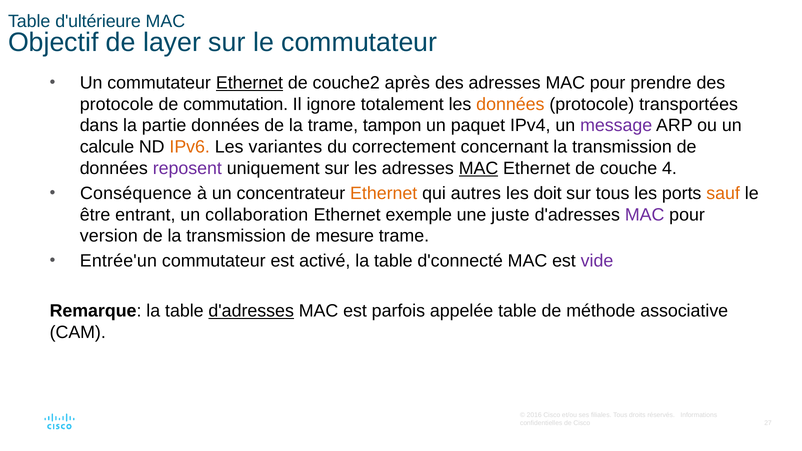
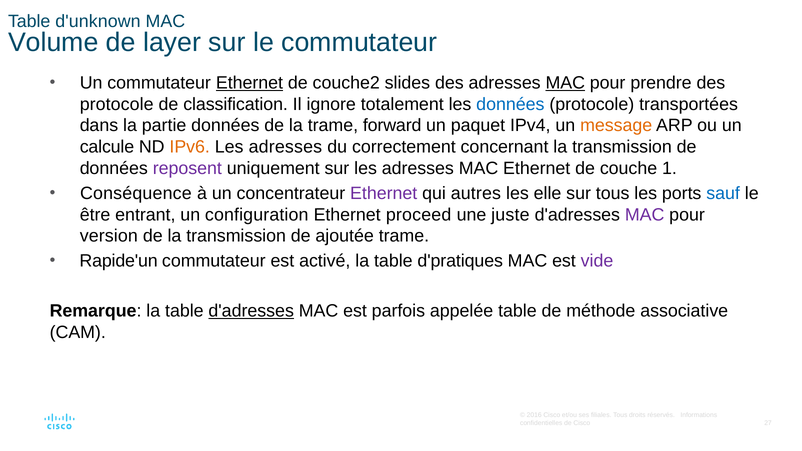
d'ultérieure: d'ultérieure -> d'unknown (98, 21)
Objectif: Objectif -> Volume (53, 42)
après: après -> slides (407, 83)
MAC underline: none -> present (565, 83)
commutation: commutation -> classification (236, 104)
données colour: orange -> blue (510, 104)
tampon: tampon -> forward (392, 126)
message colour: purple -> orange (616, 126)
variantes: variantes -> adresses (285, 147)
MAC underline: present -> none (479, 168)
4: 4 -> 1 (670, 168)
Ethernet colour: orange -> purple (384, 193)
doit: doit -> elle (548, 193)
sauf colour: orange -> blue (723, 193)
collaboration: collaboration -> configuration (257, 215)
exemple: exemple -> proceed (419, 215)
mesure: mesure -> ajoutée (345, 236)
Entrée'un: Entrée'un -> Rapide'un (119, 261)
d'connecté: d'connecté -> d'pratiques (460, 261)
